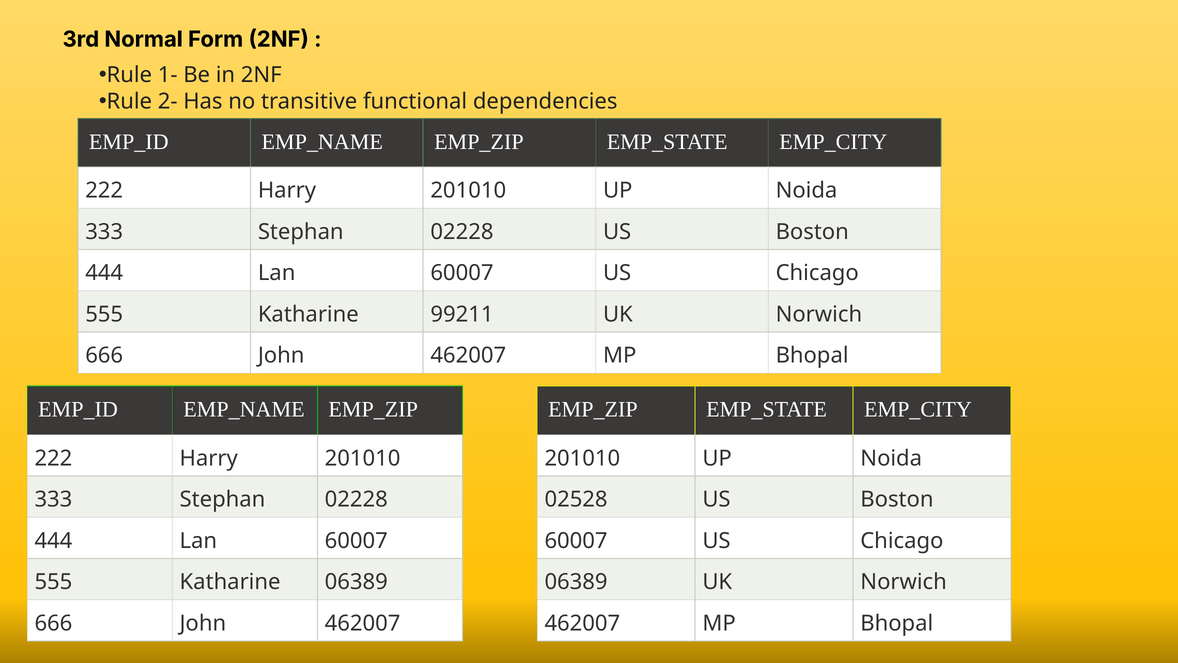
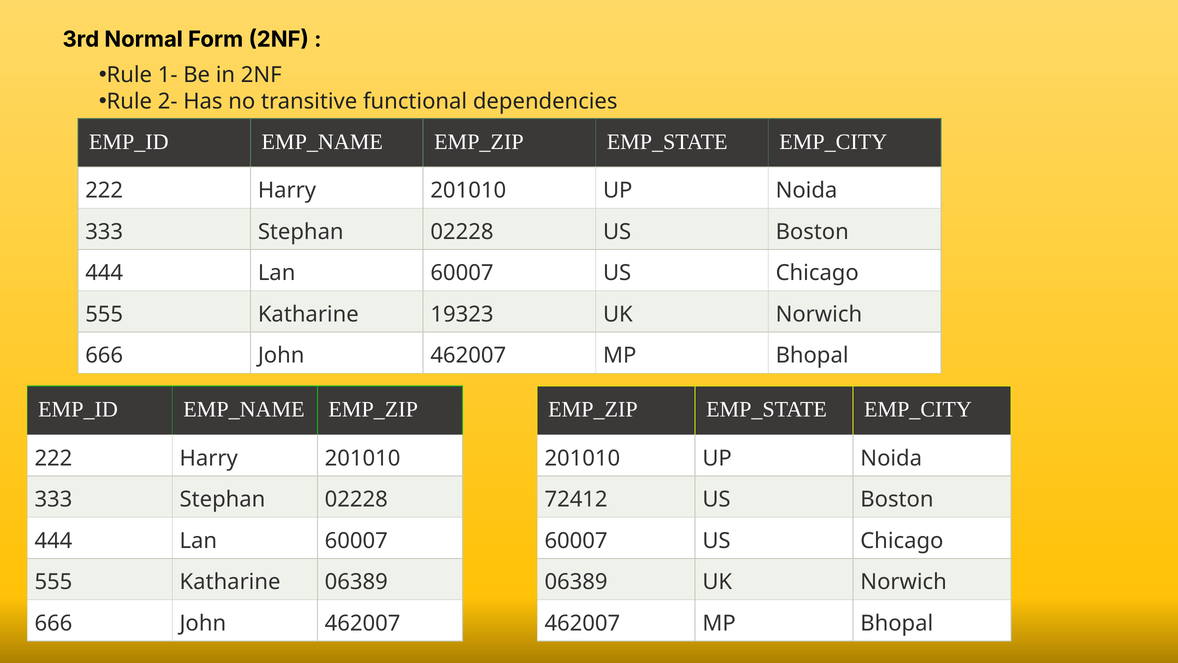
99211: 99211 -> 19323 (462, 314)
02528: 02528 -> 72412 (576, 499)
